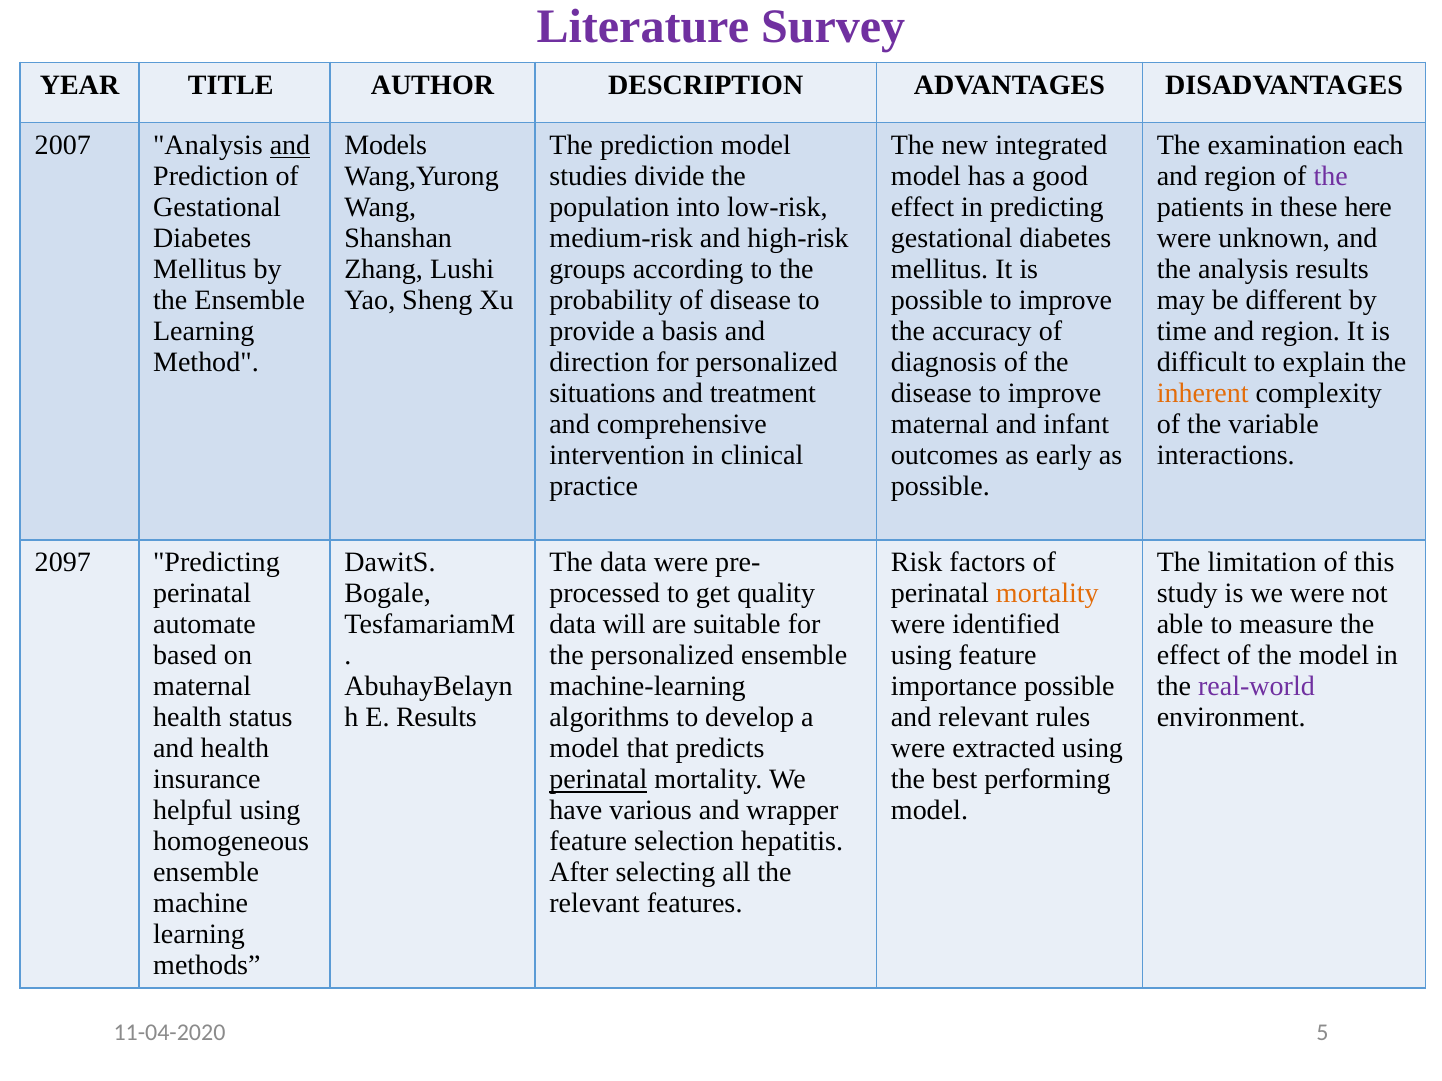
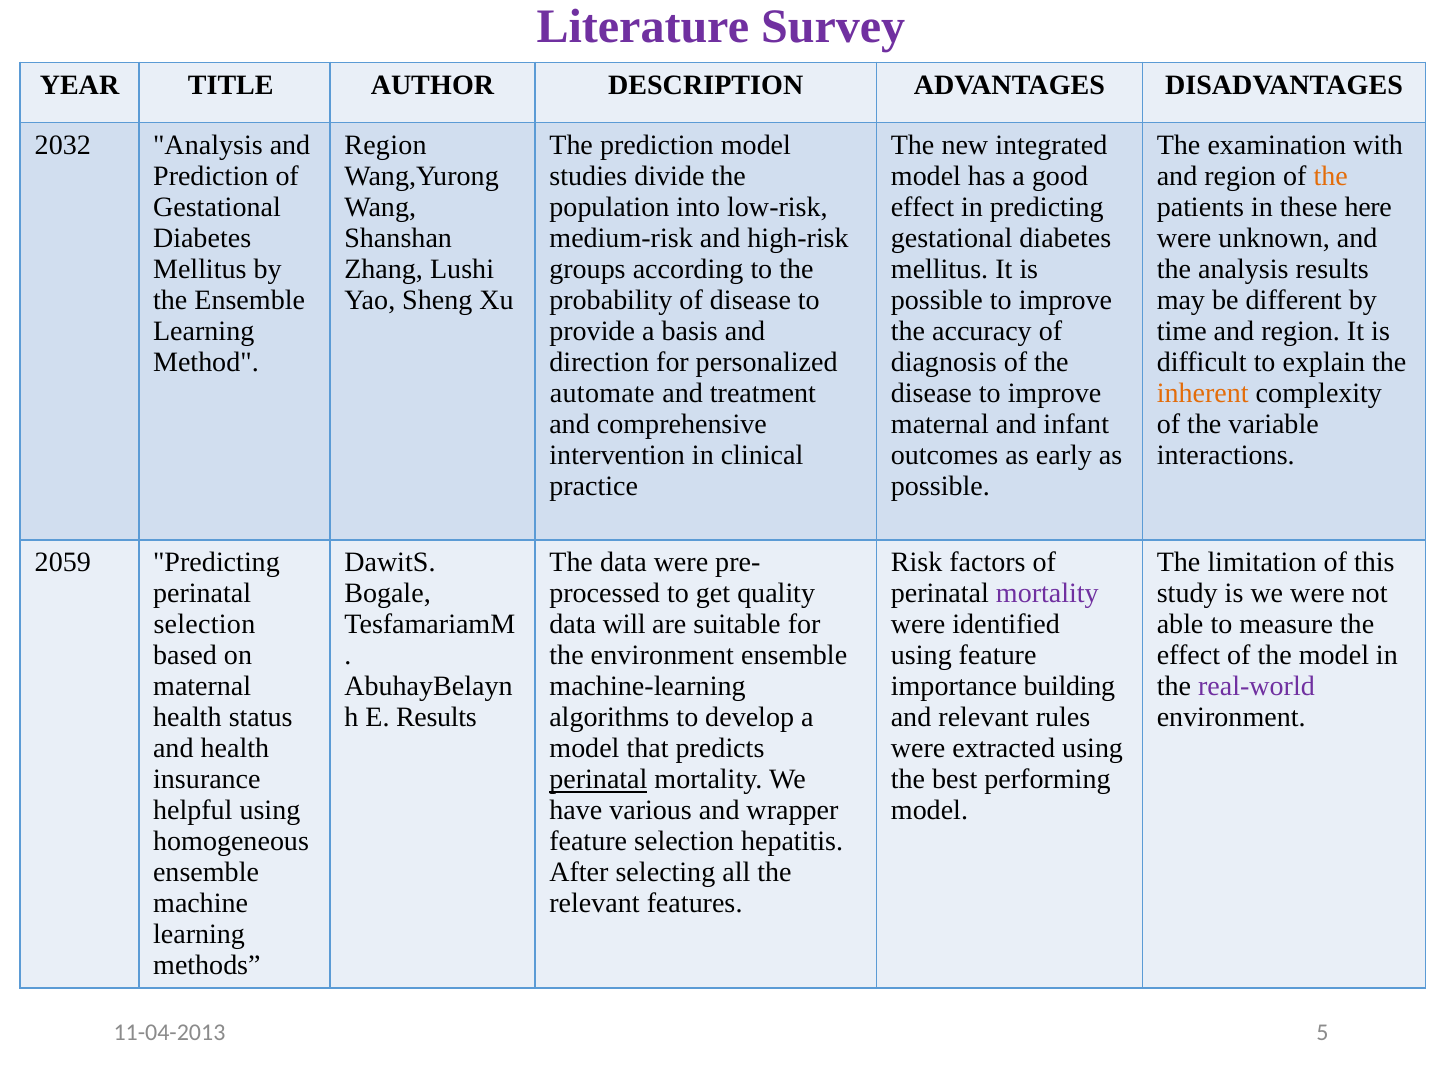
2007: 2007 -> 2032 (63, 146)
and underline: present -> none (290, 146)
Models: Models -> Region (385, 146)
each: each -> with (1378, 146)
the colour: purple -> orange (1331, 177)
situations: situations -> automate (602, 394)
2097: 2097 -> 2059 (63, 563)
mortality colour: orange -> purple (1047, 594)
automate: automate -> selection (204, 625)
the personalized: personalized -> environment (662, 656)
importance possible: possible -> building (1069, 687)
11-04-2020: 11-04-2020 -> 11-04-2013 (169, 1033)
